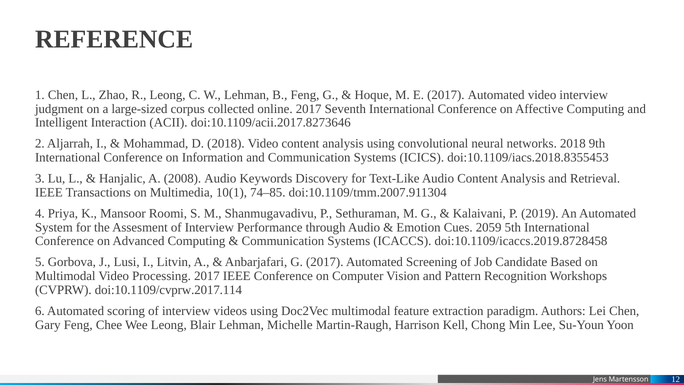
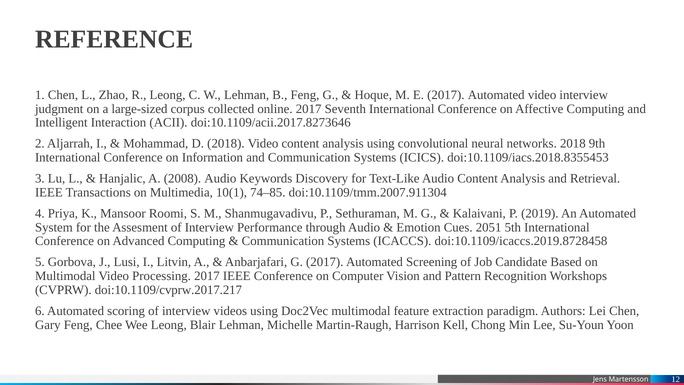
2059: 2059 -> 2051 (489, 227)
doi:10.1109/cvprw.2017.114: doi:10.1109/cvprw.2017.114 -> doi:10.1109/cvprw.2017.217 (168, 290)
